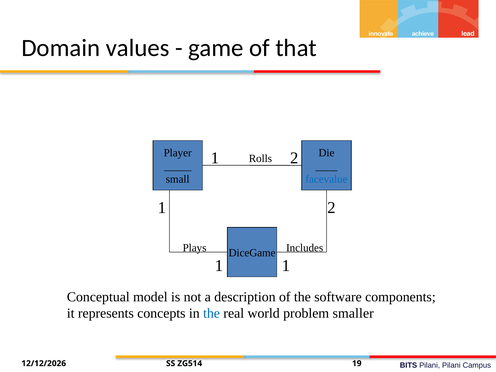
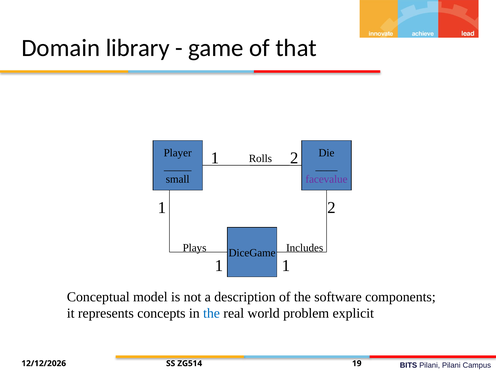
values: values -> library (138, 48)
facevalue colour: blue -> purple (326, 179)
smaller: smaller -> explicit (353, 313)
